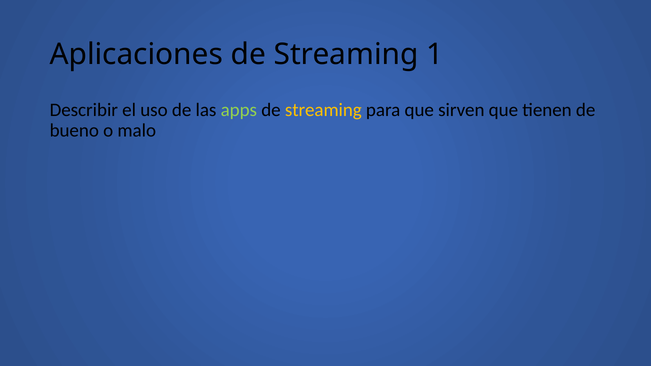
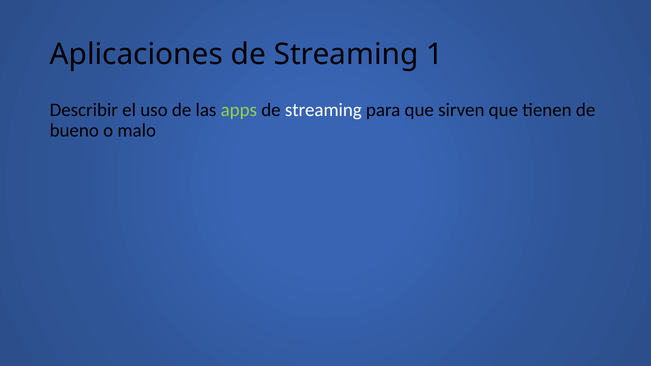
streaming colour: yellow -> white (323, 110)
